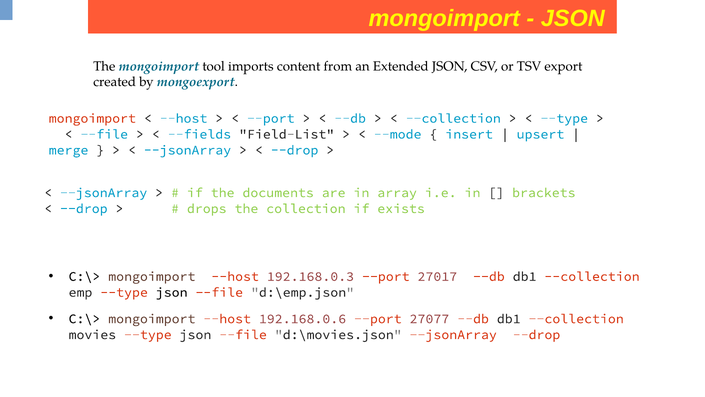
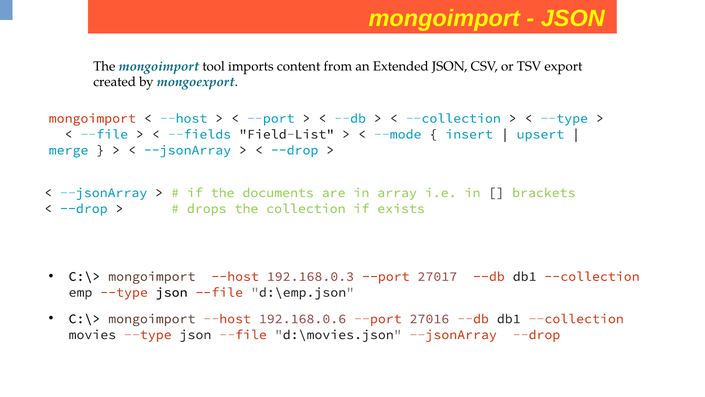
27077: 27077 -> 27016 (429, 318)
